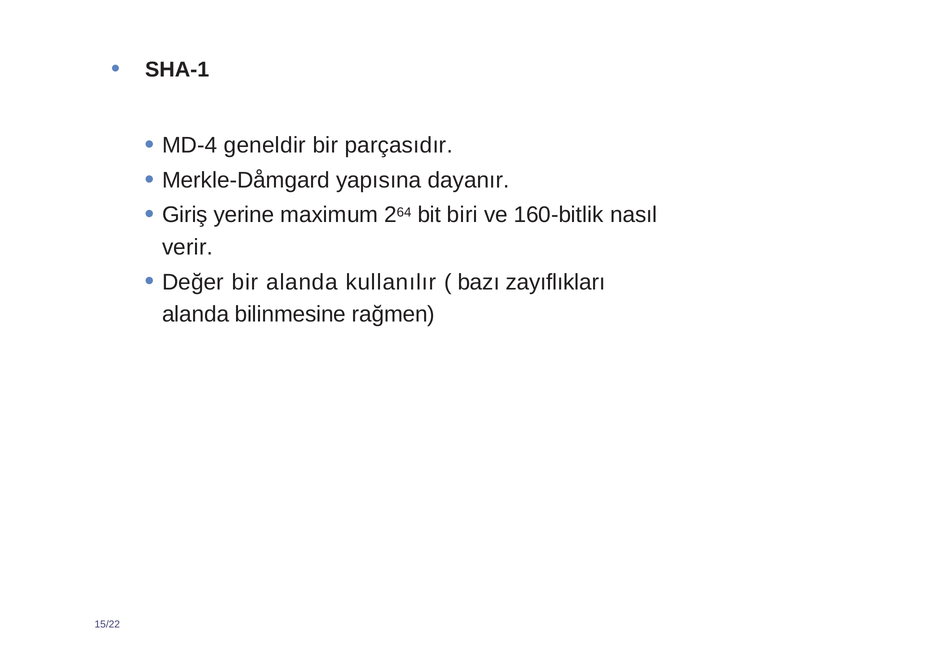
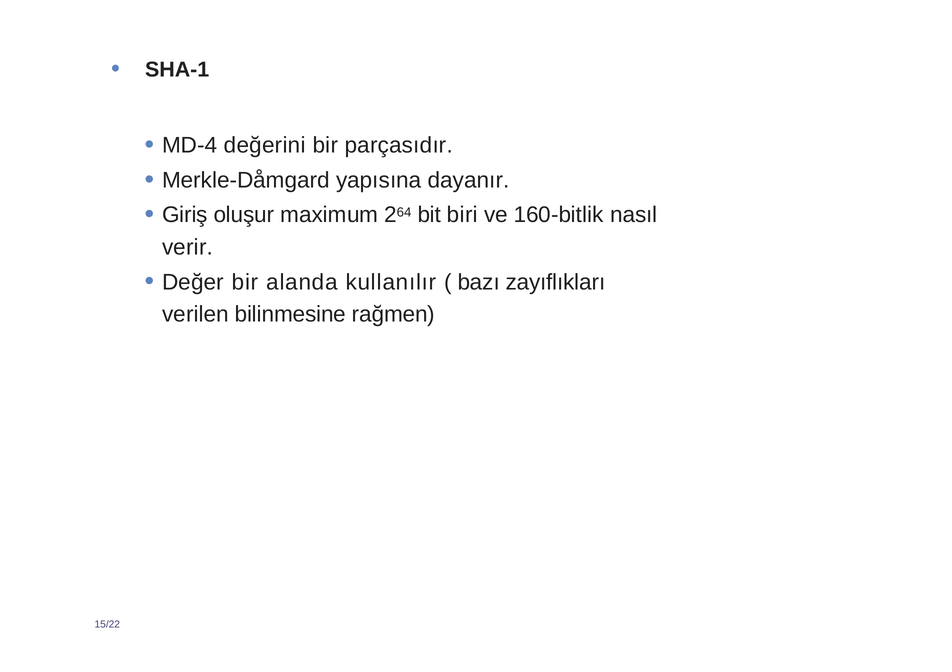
geneldir: geneldir -> değerini (265, 145)
yerine: yerine -> oluşur (244, 215)
alanda: alanda -> verilen (195, 314)
